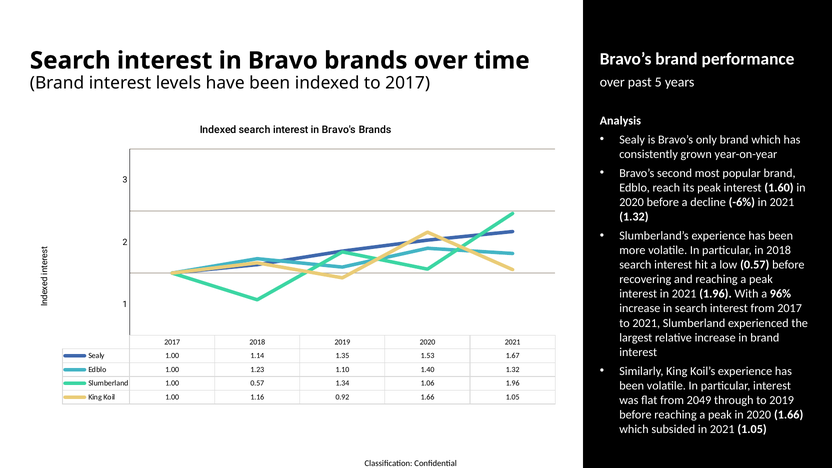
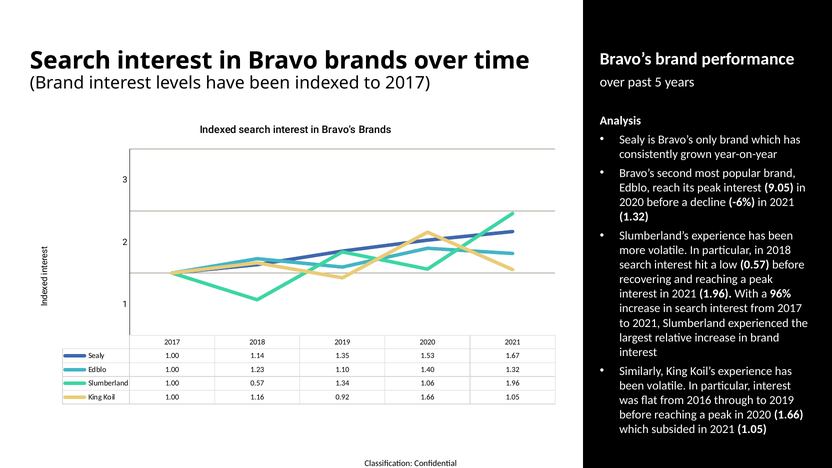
1.60: 1.60 -> 9.05 (779, 188)
2049: 2049 -> 2016 (699, 400)
